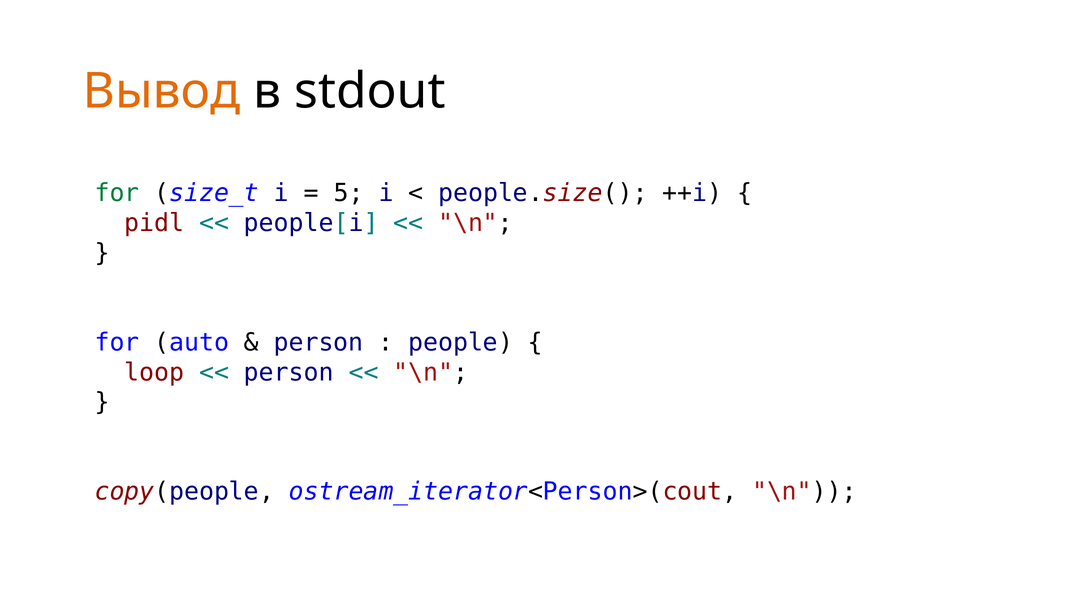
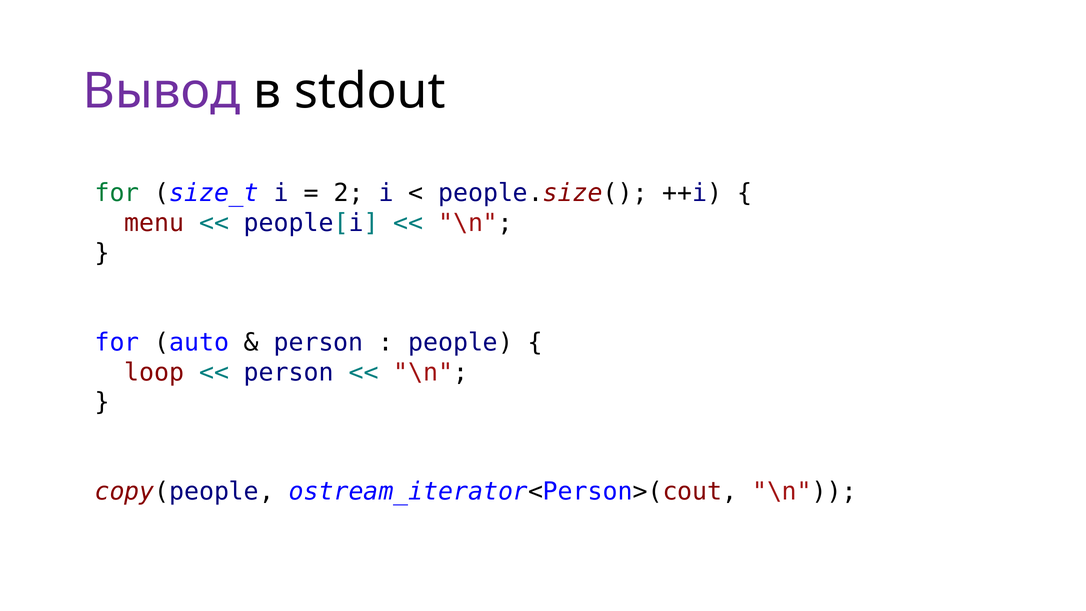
Вывод colour: orange -> purple (162, 91)
5: 5 -> 2 (349, 193)
pidl: pidl -> menu (154, 223)
